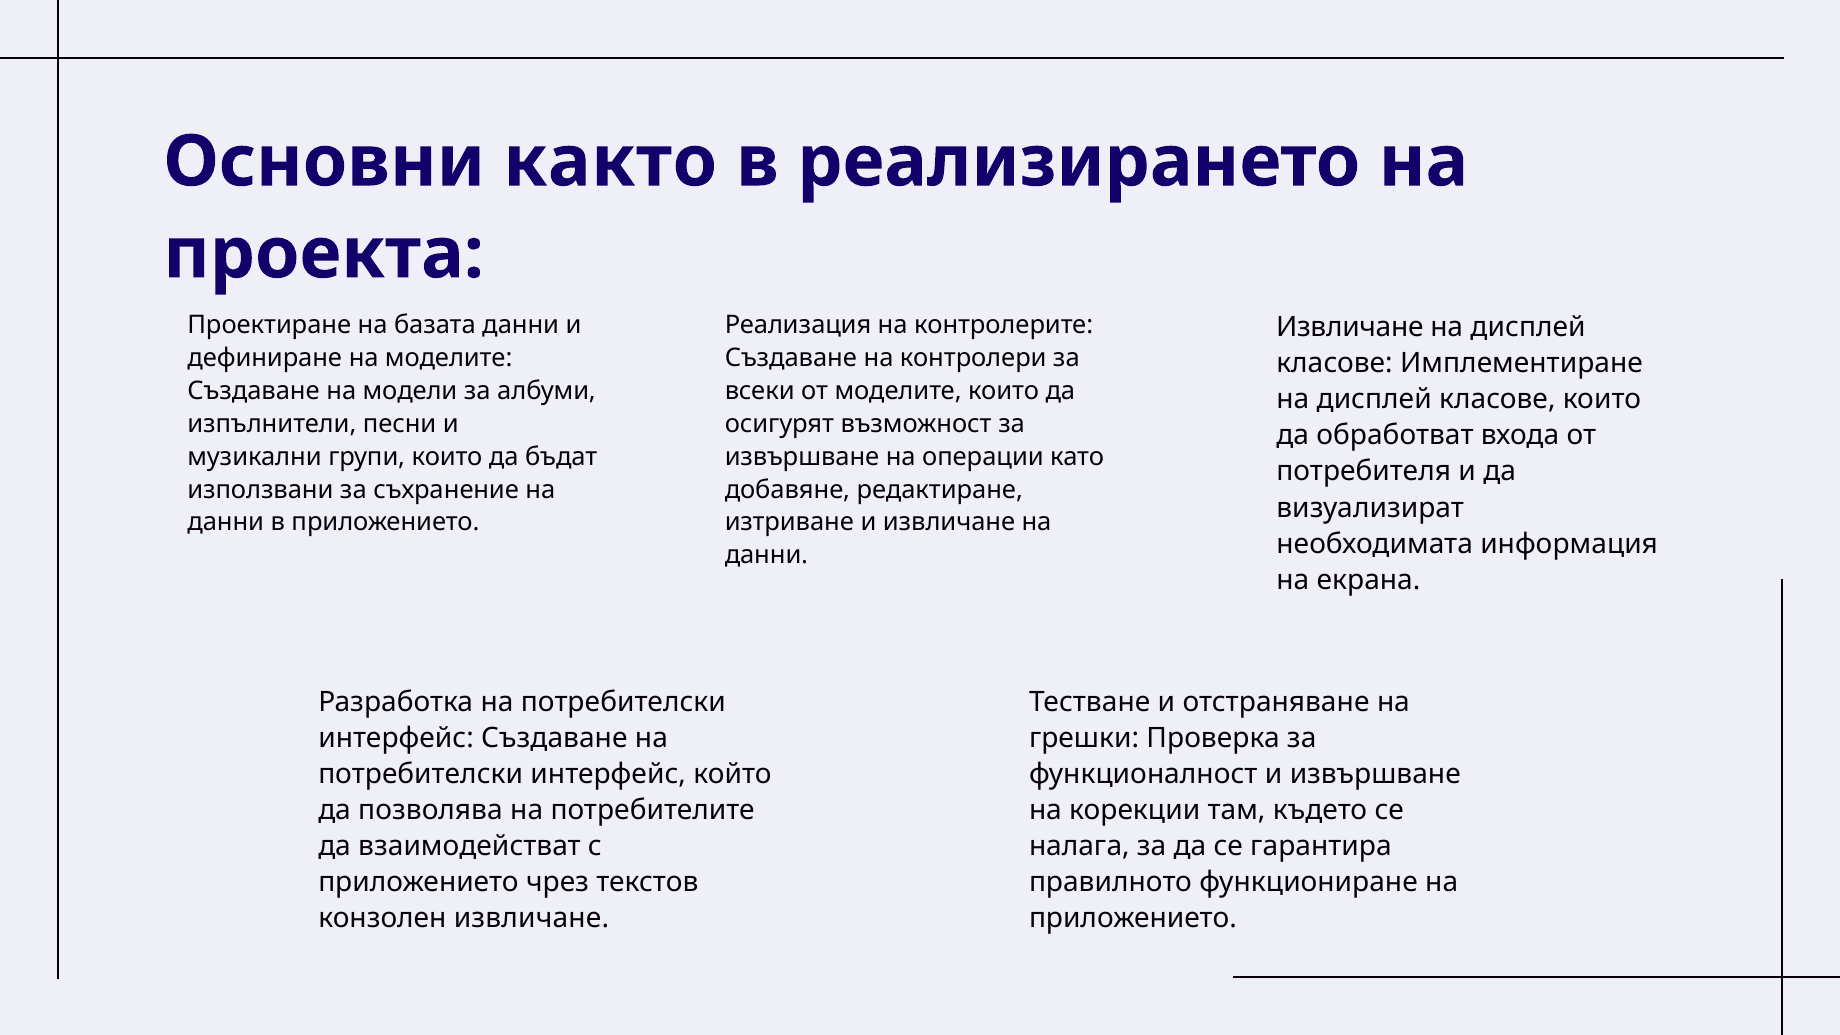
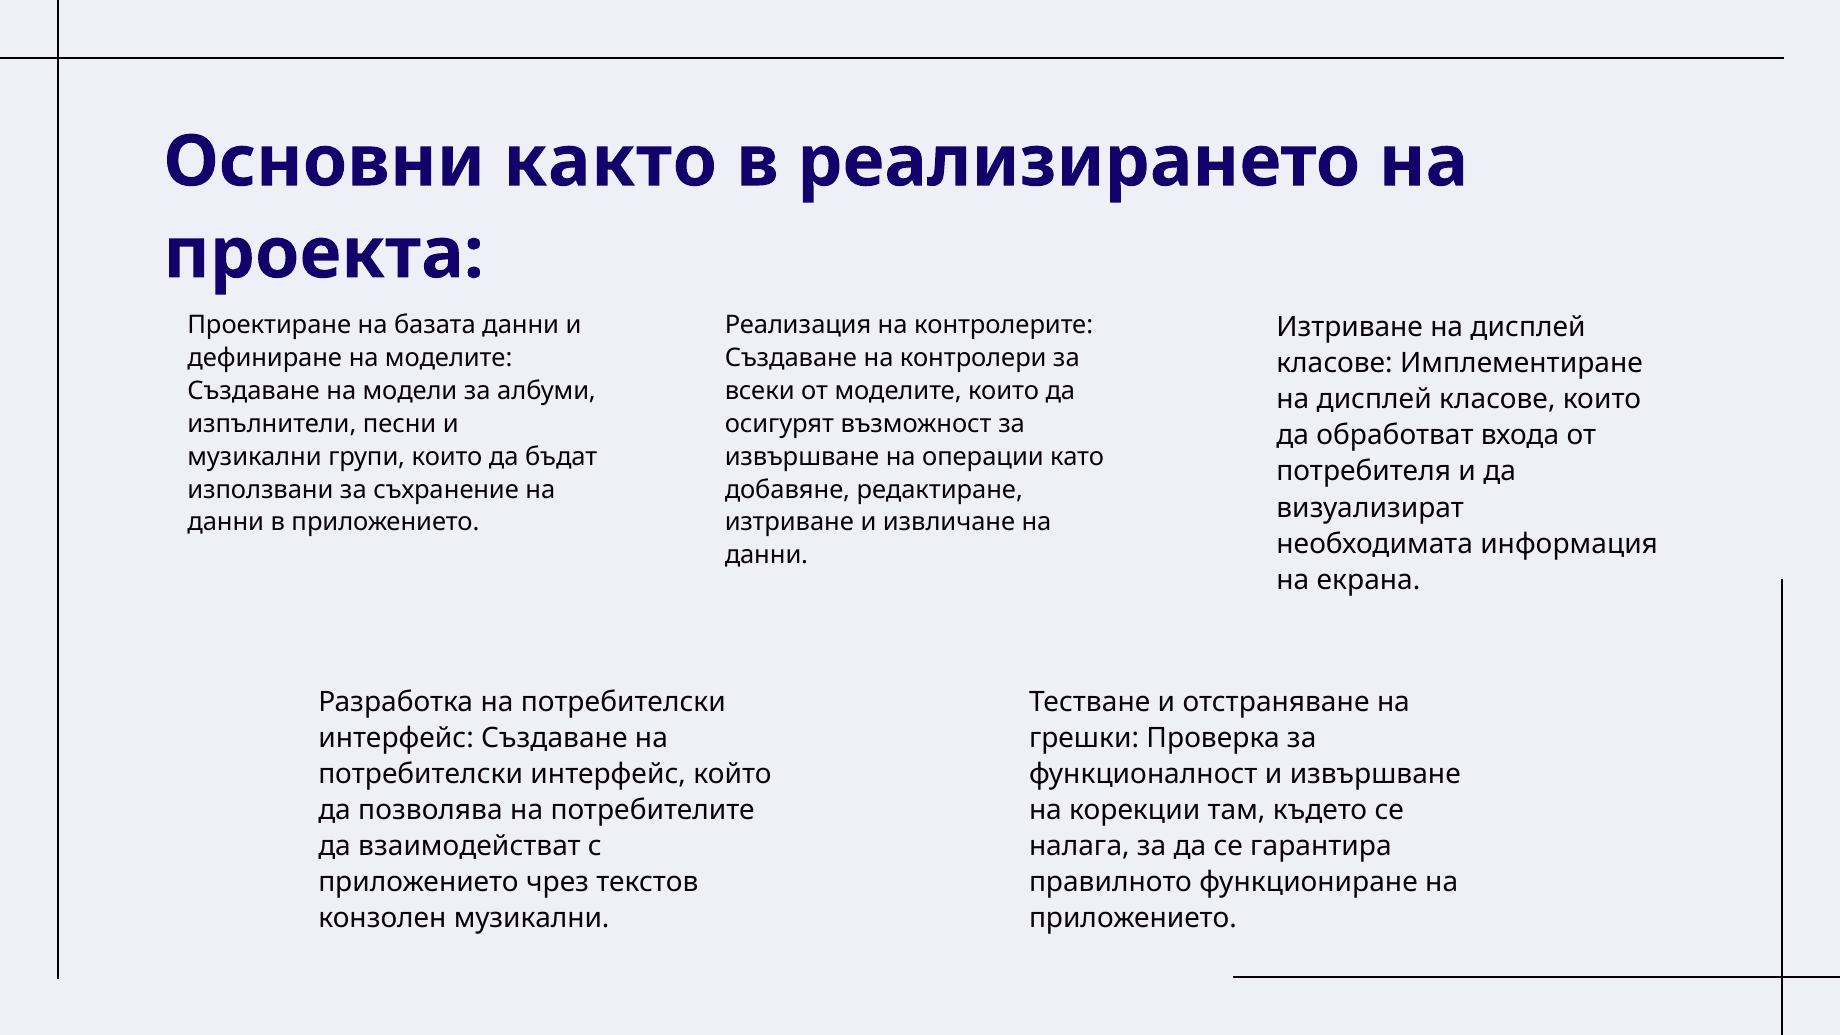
Извличане: Извличане -> Изтриване (1350, 327)
конзолен извличане: извличане -> музикални (532, 919)
